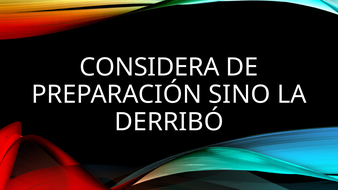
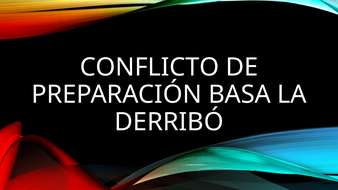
CONSIDERA: CONSIDERA -> CONFLICTO (149, 67)
SINO: SINO -> BASA (240, 95)
